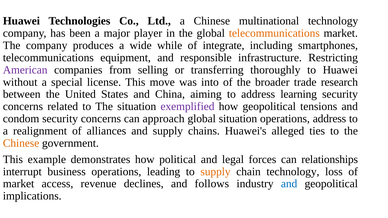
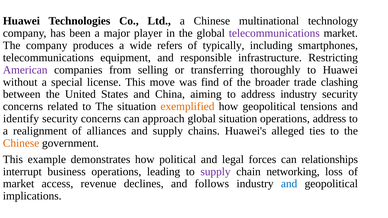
telecommunications colour: orange -> purple (274, 33)
while: while -> refers (170, 45)
integrate: integrate -> typically (224, 45)
into: into -> find (210, 82)
research: research -> clashing (339, 82)
address learning: learning -> industry (299, 94)
exemplified colour: purple -> orange (187, 107)
condom: condom -> identify (21, 119)
supply colour: orange -> purple (216, 172)
chain technology: technology -> networking (293, 172)
